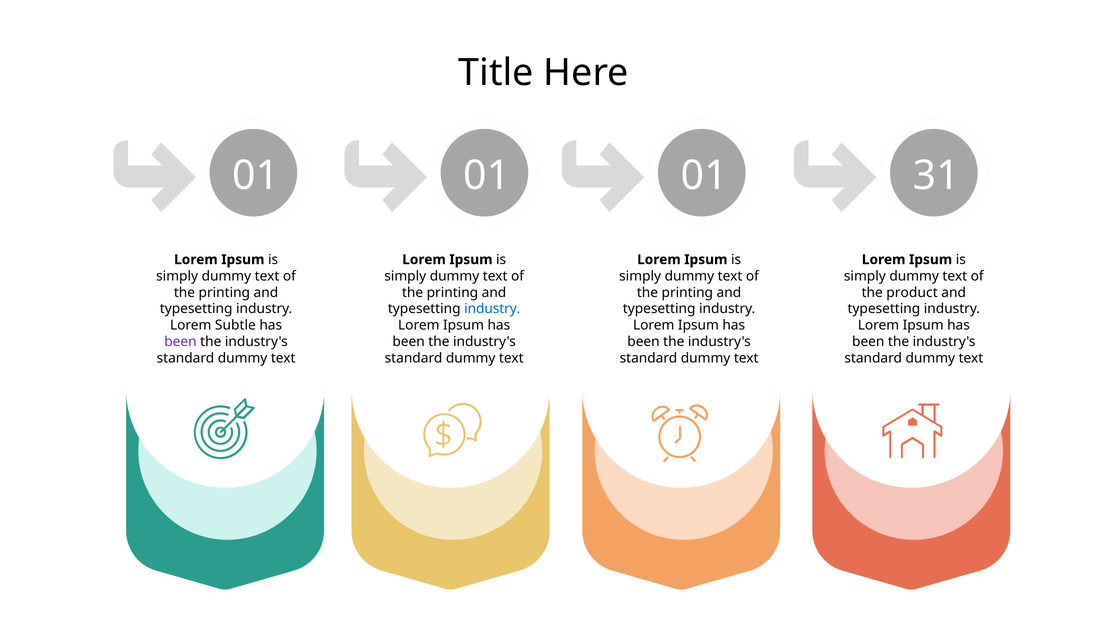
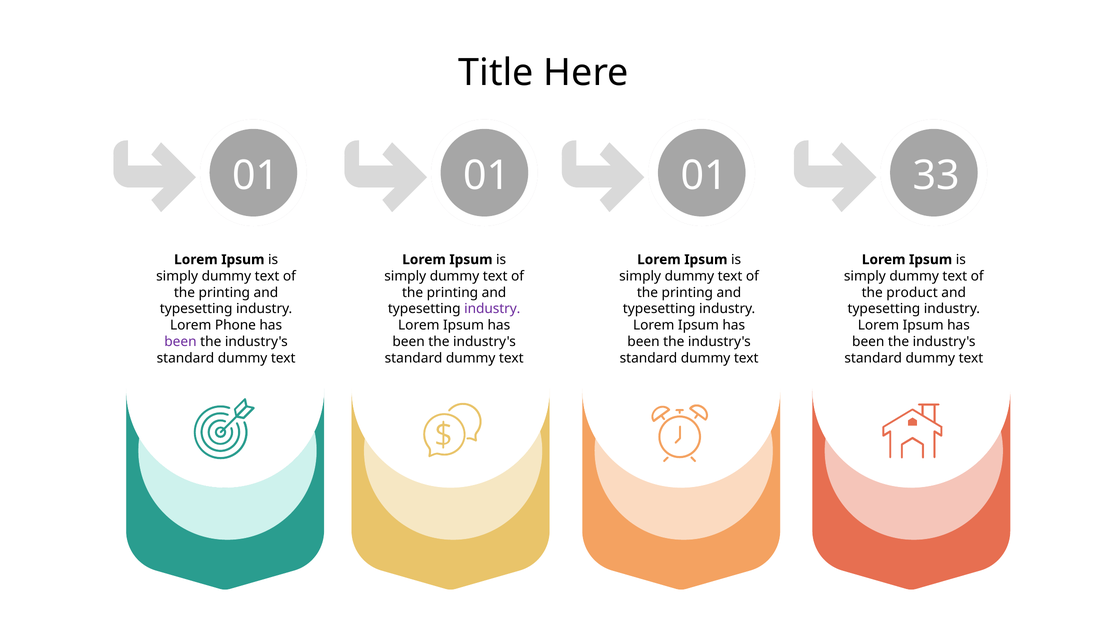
31: 31 -> 33 (936, 176)
industry colour: blue -> purple (492, 309)
Subtle: Subtle -> Phone (235, 325)
